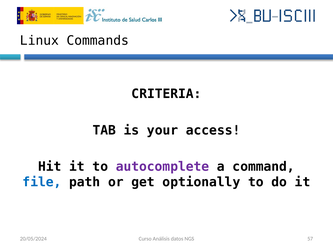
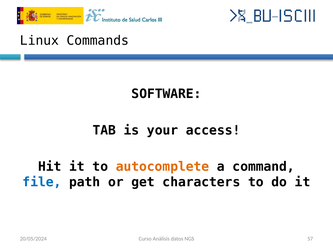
CRITERIA: CRITERIA -> SOFTWARE (167, 94)
autocomplete colour: purple -> orange (162, 166)
optionally: optionally -> characters (201, 182)
